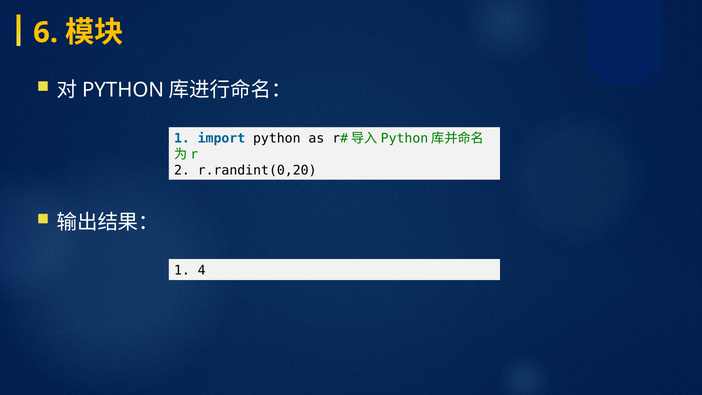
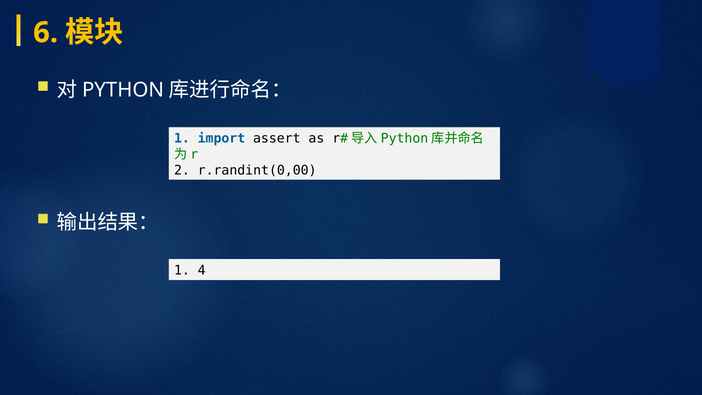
import python: python -> assert (277, 139)
r.randint(0,20: r.randint(0,20 -> r.randint(0,00 (257, 170)
